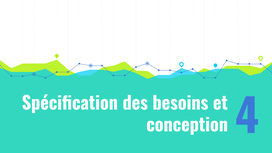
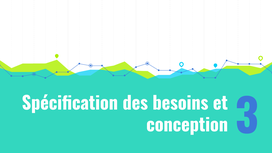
4: 4 -> 3 (247, 118)
